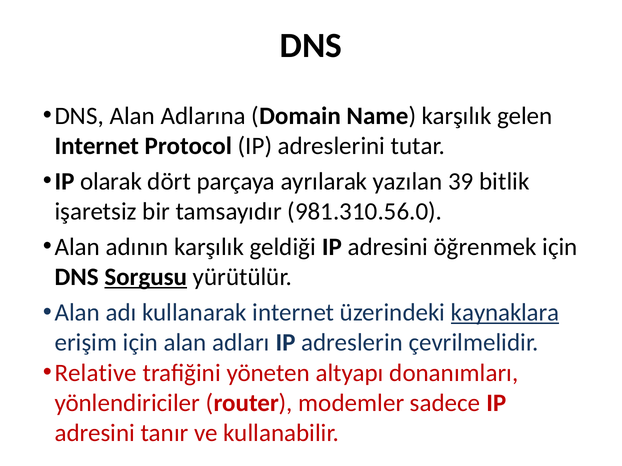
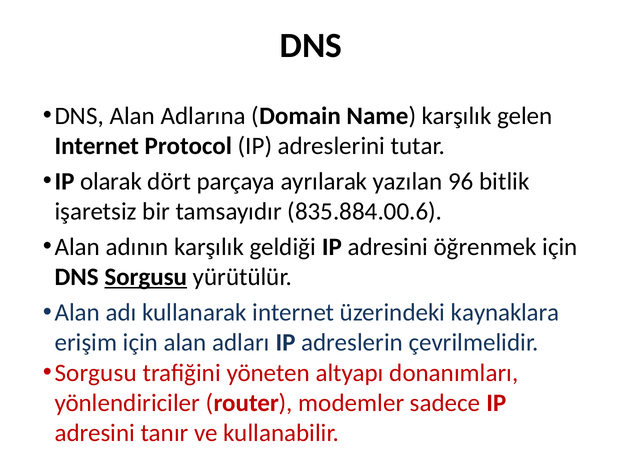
39: 39 -> 96 (461, 182)
981.310.56.0: 981.310.56.0 -> 835.884.00.6 (365, 212)
kaynaklara underline: present -> none (505, 313)
Relative: Relative -> Sorgusu (96, 373)
